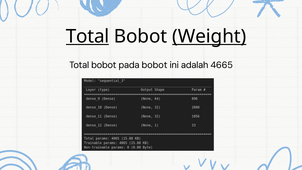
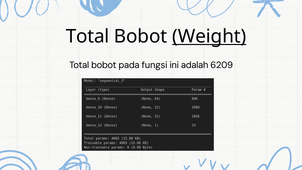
Total underline: present -> none (88, 36)
pada bobot: bobot -> fungsi (155, 65)
4665: 4665 -> 6209 (222, 65)
